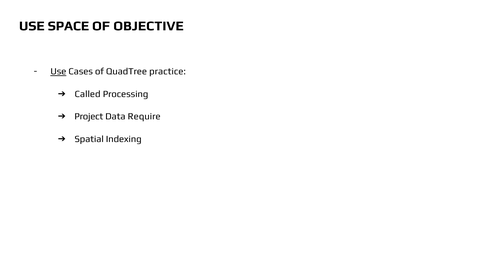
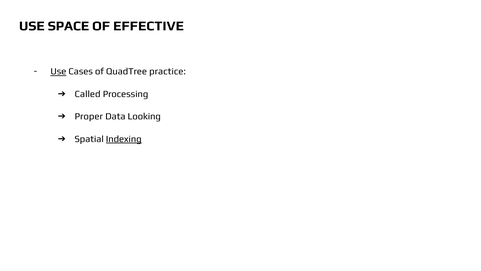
OBJECTIVE: OBJECTIVE -> EFFECTIVE (149, 26)
Project: Project -> Proper (89, 116)
Require: Require -> Looking (144, 116)
Indexing underline: none -> present (124, 139)
